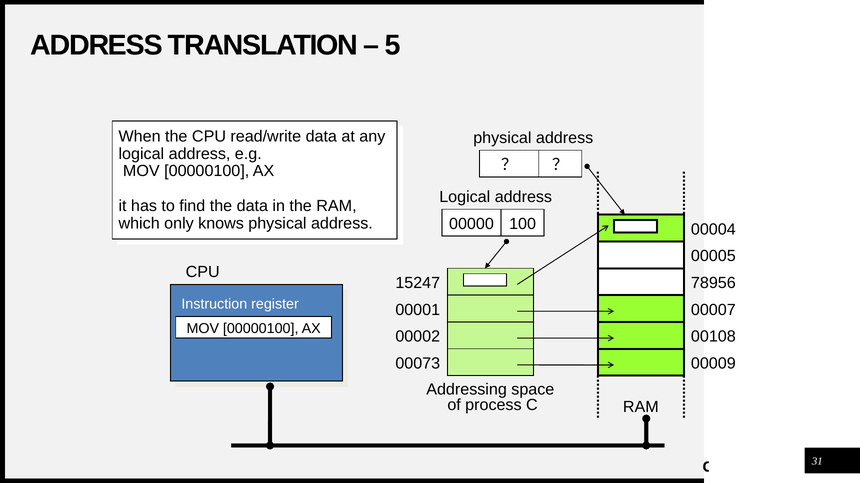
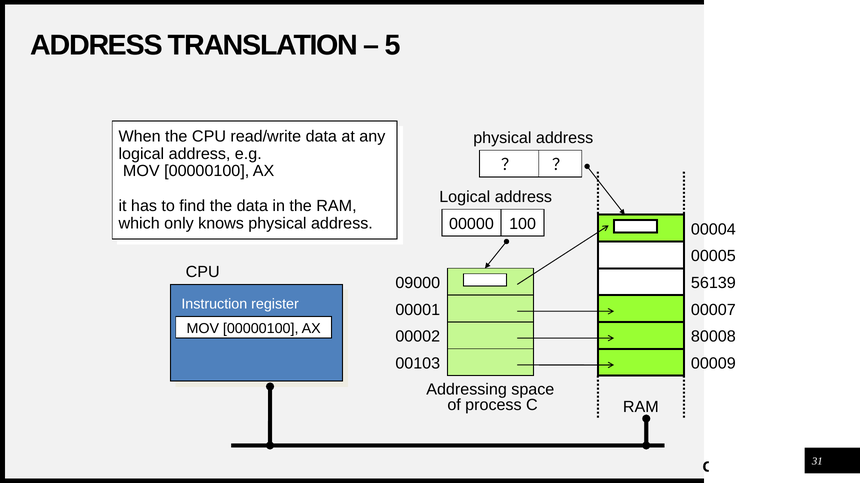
15247: 15247 -> 09000 (418, 283)
78956: 78956 -> 56139 (713, 283)
00108: 00108 -> 80008 (713, 337)
00073: 00073 -> 00103 (418, 364)
